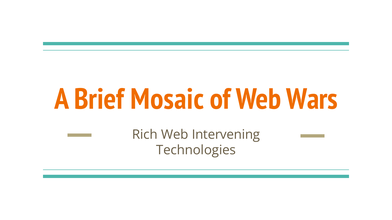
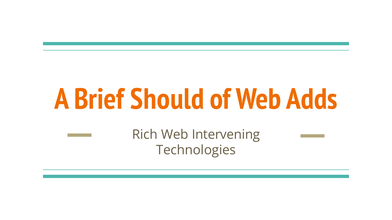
Mosaic: Mosaic -> Should (167, 99)
Wars: Wars -> Adds (312, 99)
